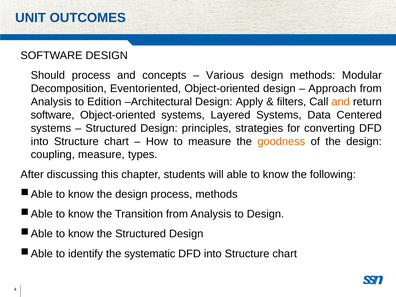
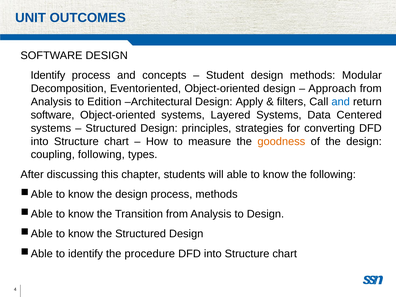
Should: Should -> Identify (48, 75)
Various: Various -> Student (225, 75)
and colour: orange -> blue (341, 102)
coupling measure: measure -> following (101, 155)
systematic: systematic -> procedure (150, 254)
